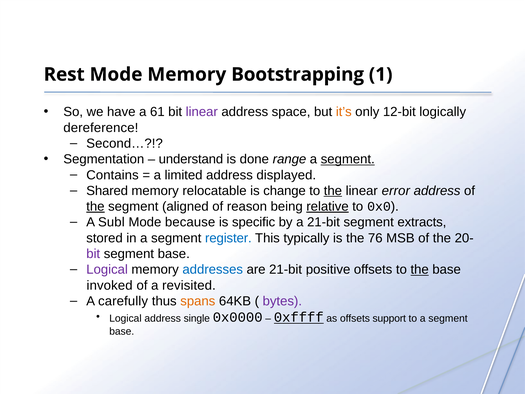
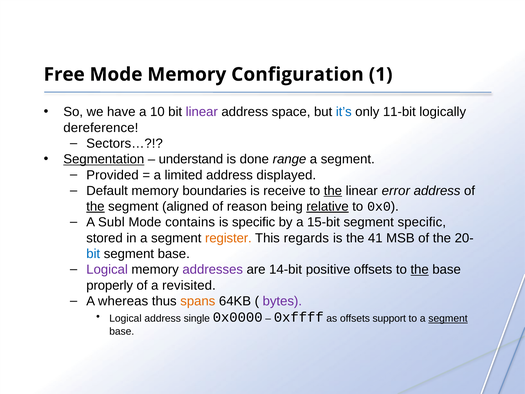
Rest: Rest -> Free (64, 74)
Bootstrapping: Bootstrapping -> Configuration (297, 74)
61: 61 -> 10 (157, 112)
it’s colour: orange -> blue (344, 112)
12-bit: 12-bit -> 11-bit (399, 112)
Second…: Second… -> Sectors… (125, 143)
Segmentation underline: none -> present (104, 159)
segment underline: present -> none (348, 159)
Contains: Contains -> Provided (112, 175)
Shared: Shared -> Default (107, 191)
relocatable: relocatable -> boundaries (215, 191)
change: change -> receive (284, 191)
because: because -> contains (190, 222)
a 21-bit: 21-bit -> 15-bit (324, 222)
segment extracts: extracts -> specific (422, 222)
register colour: blue -> orange (228, 238)
typically: typically -> regards (306, 238)
76: 76 -> 41 (375, 238)
bit colour: purple -> blue (93, 254)
addresses colour: blue -> purple (213, 269)
are 21-bit: 21-bit -> 14-bit (286, 269)
invoked: invoked -> properly (110, 285)
carefully: carefully -> whereas (123, 301)
0xffff underline: present -> none (299, 317)
segment underline: none -> present (448, 318)
